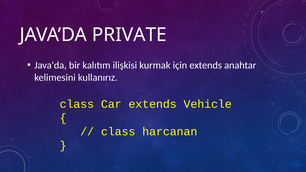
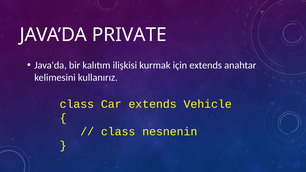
harcanan: harcanan -> nesnenin (170, 132)
